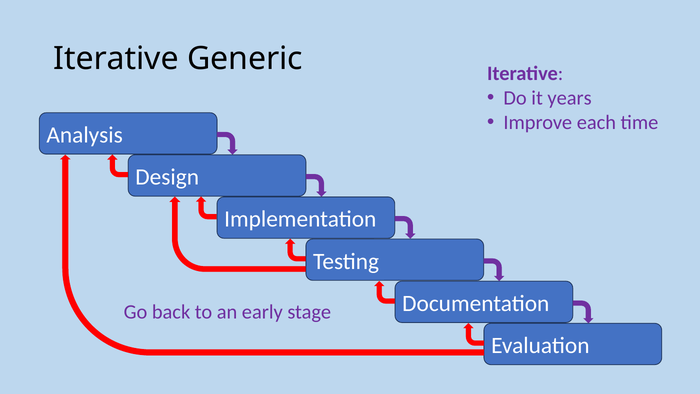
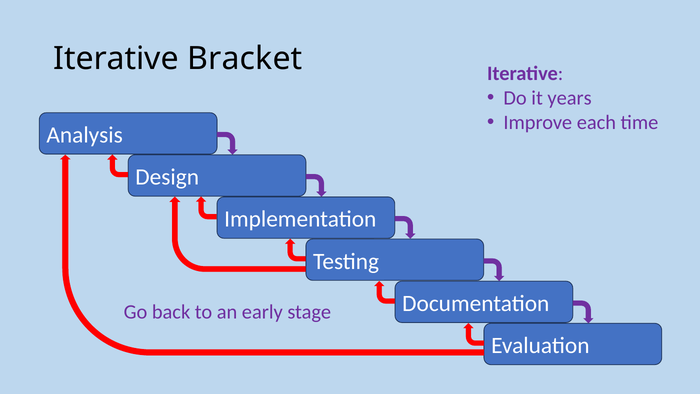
Generic: Generic -> Bracket (245, 59)
